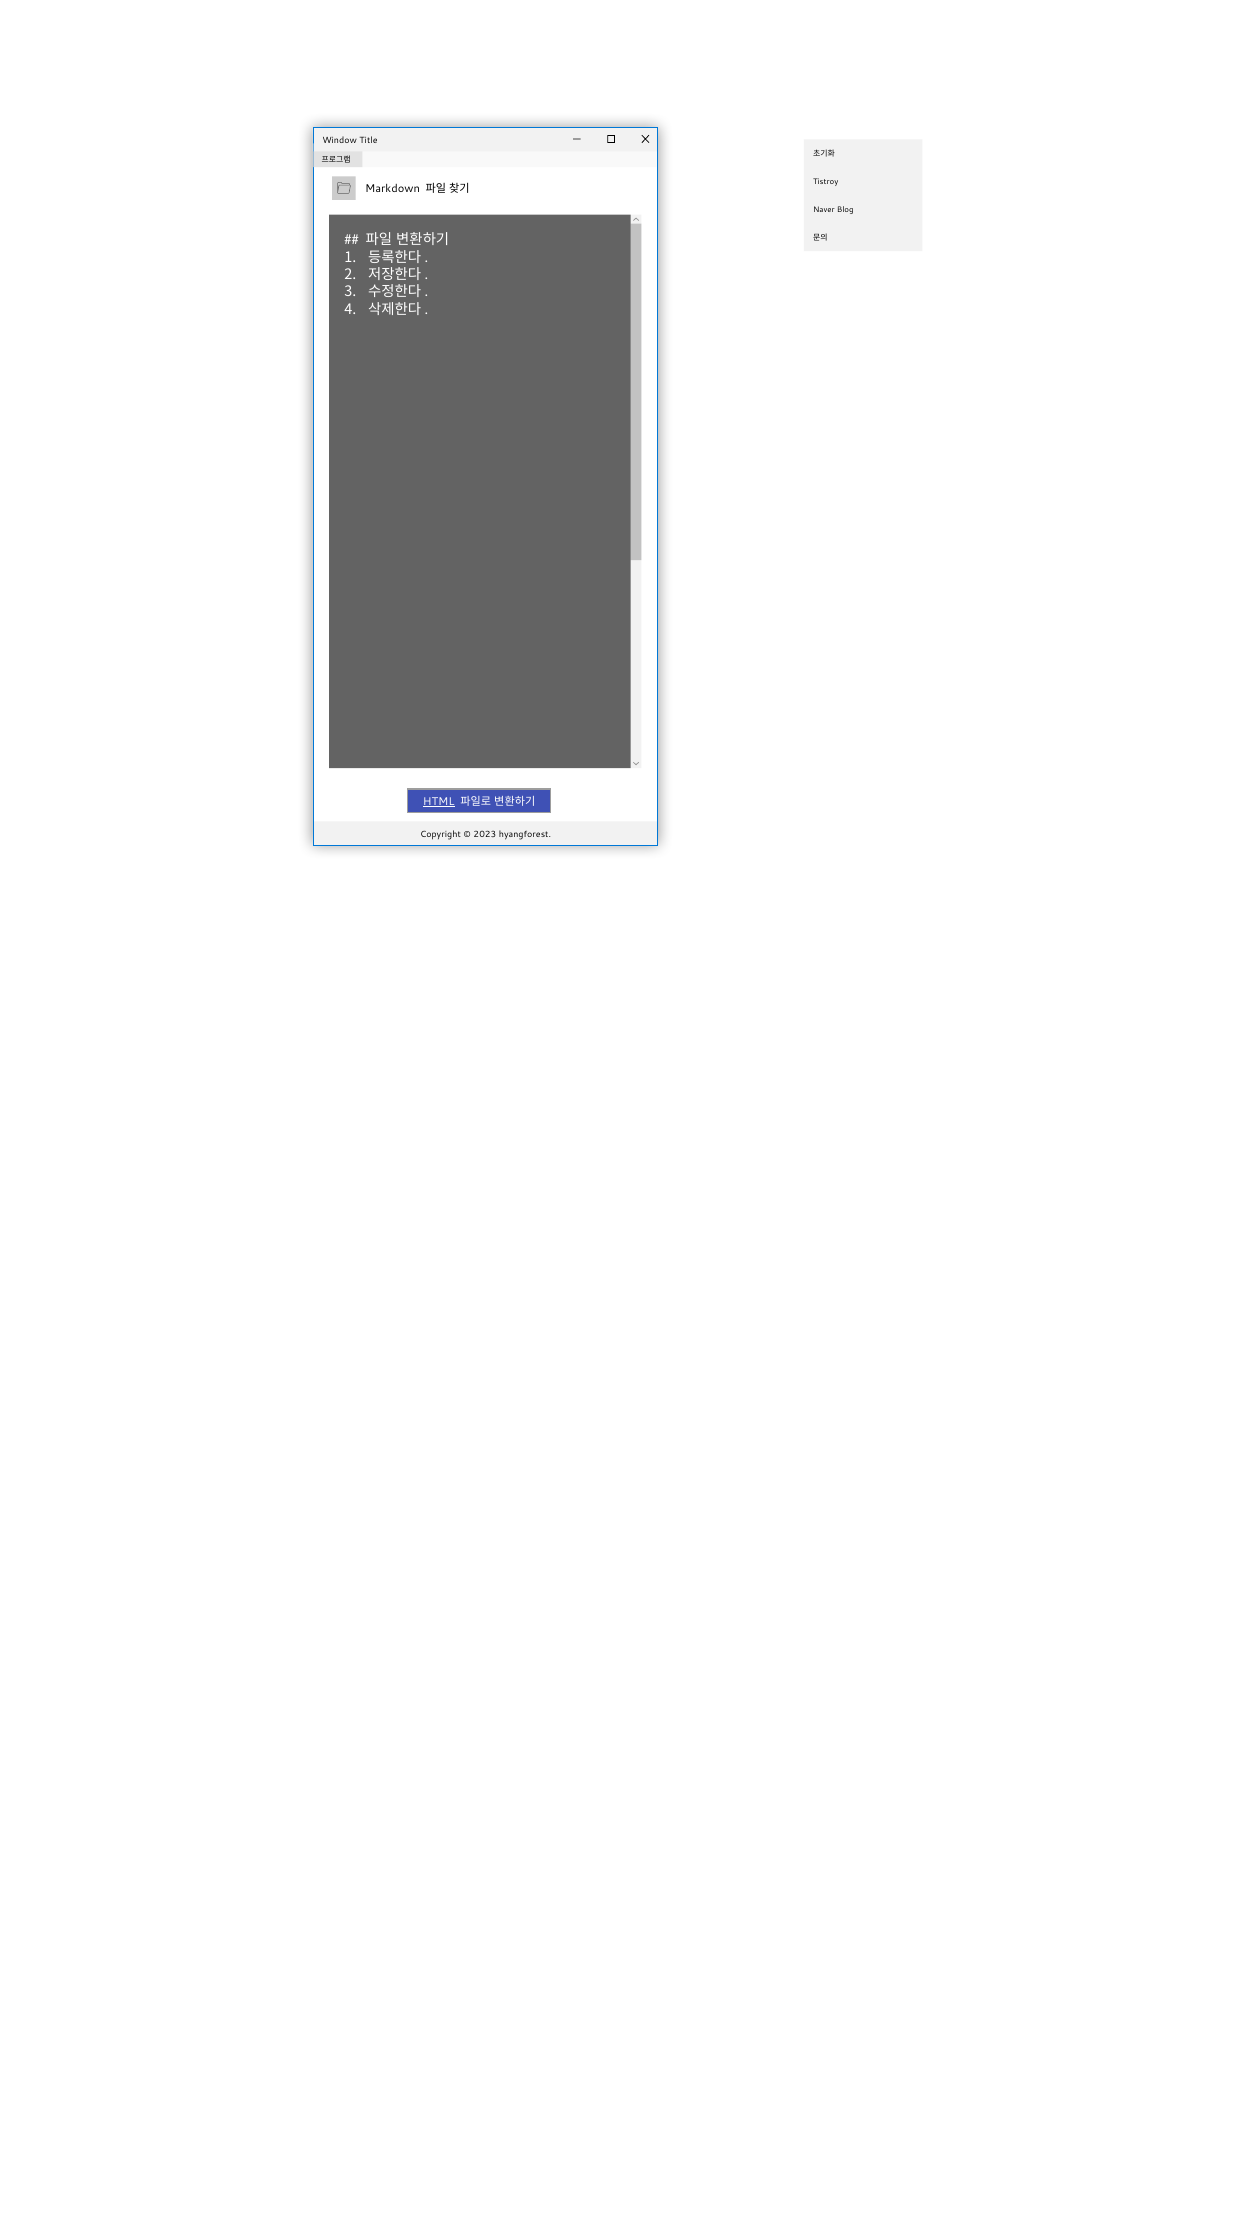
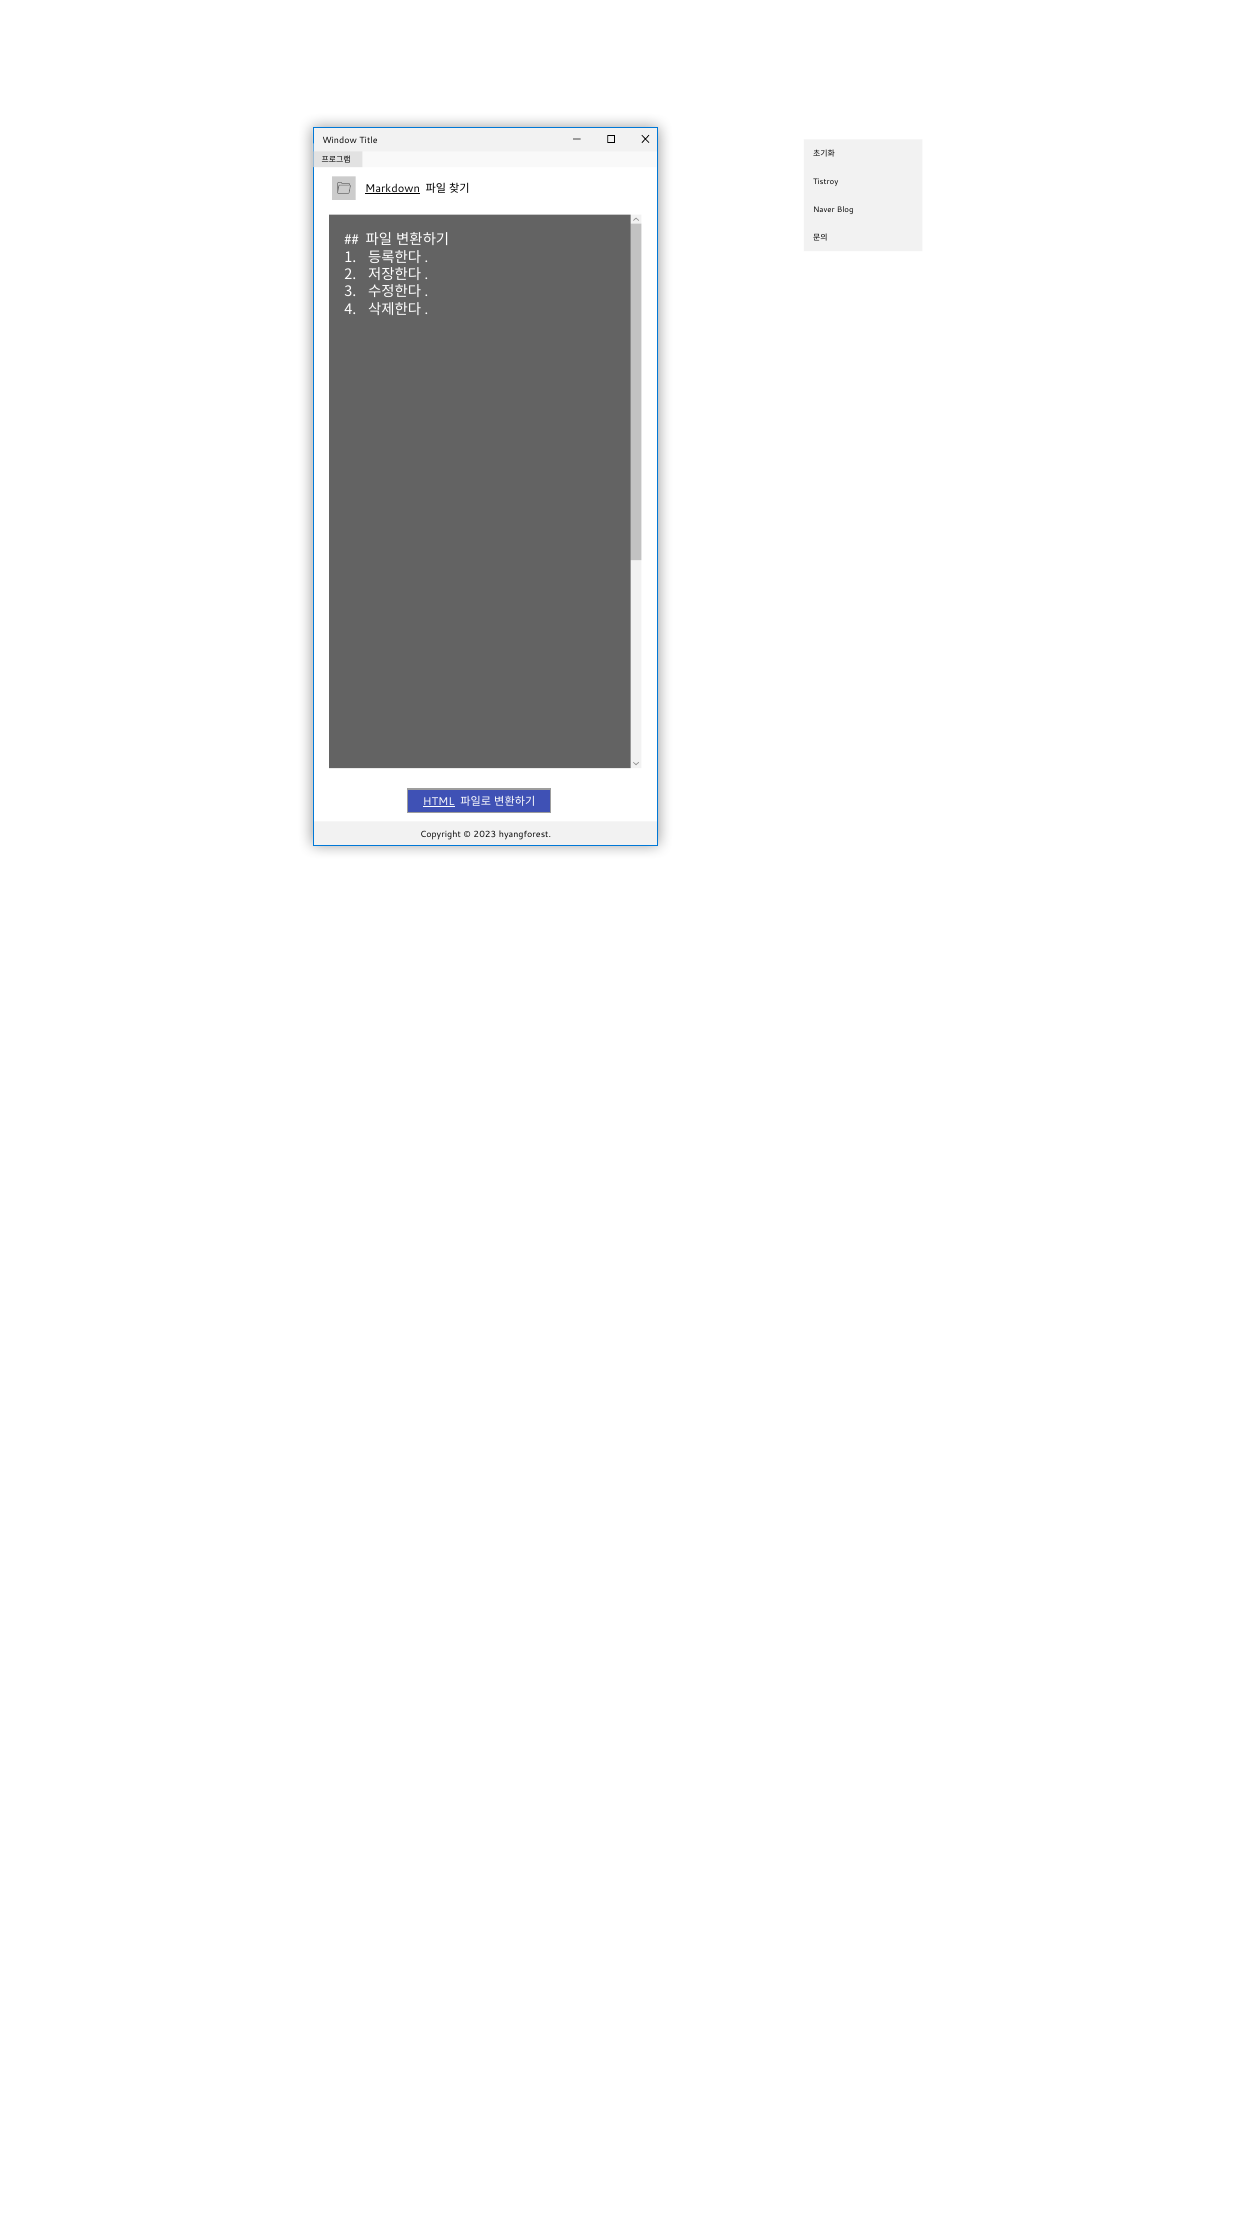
Markdown underline: none -> present (392, 189)
